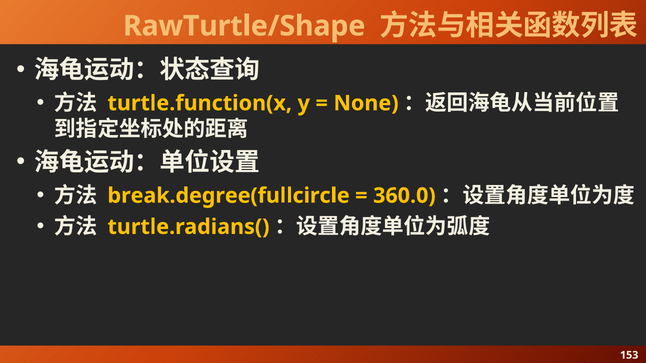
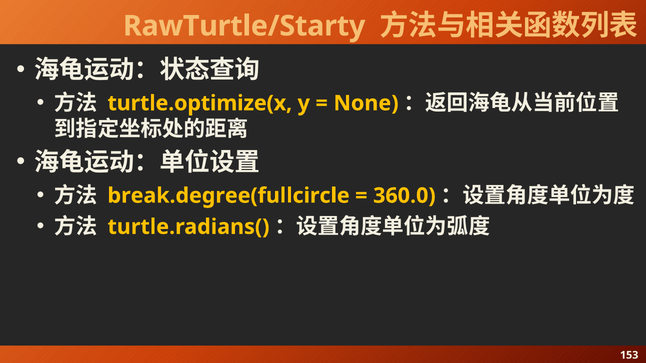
RawTurtle/Shape: RawTurtle/Shape -> RawTurtle/Starty (244, 26)
turtle.function(x: turtle.function(x -> turtle.optimize(x (200, 103)
